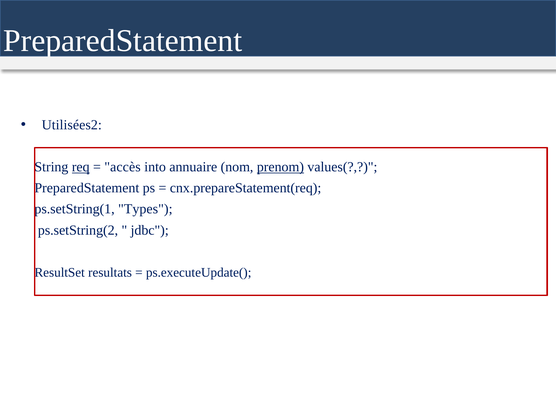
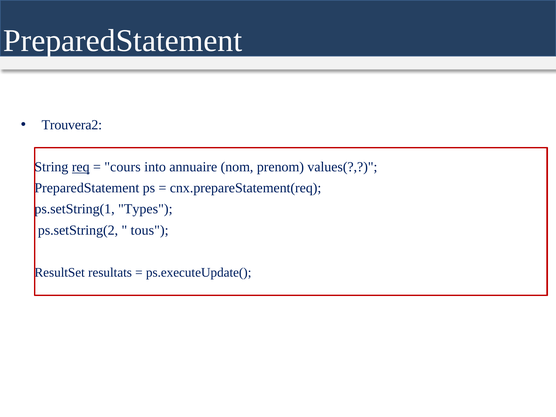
Utilisées2: Utilisées2 -> Trouvera2 (72, 125)
accès: accès -> cours (123, 167)
prenom underline: present -> none (280, 167)
jdbc: jdbc -> tous (150, 230)
